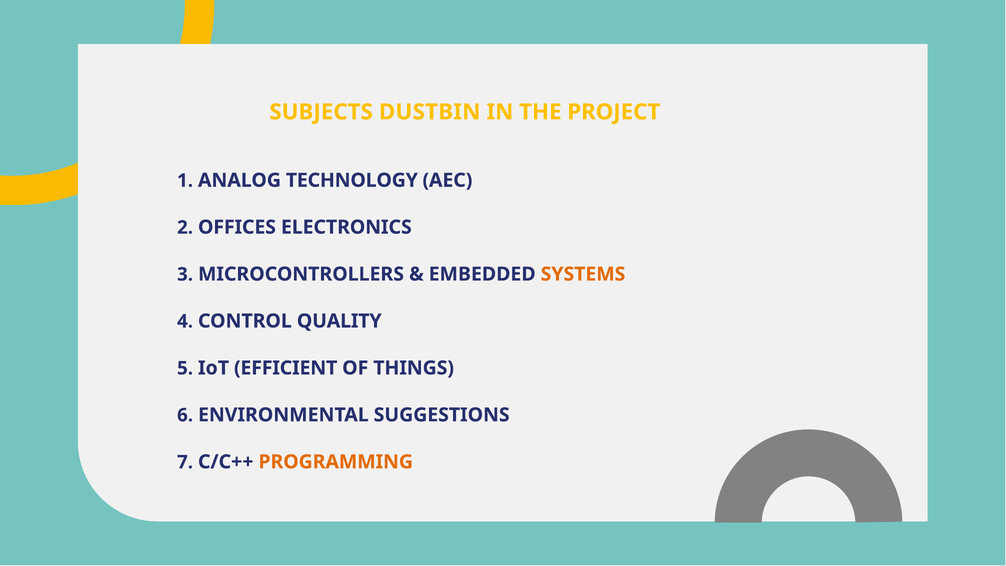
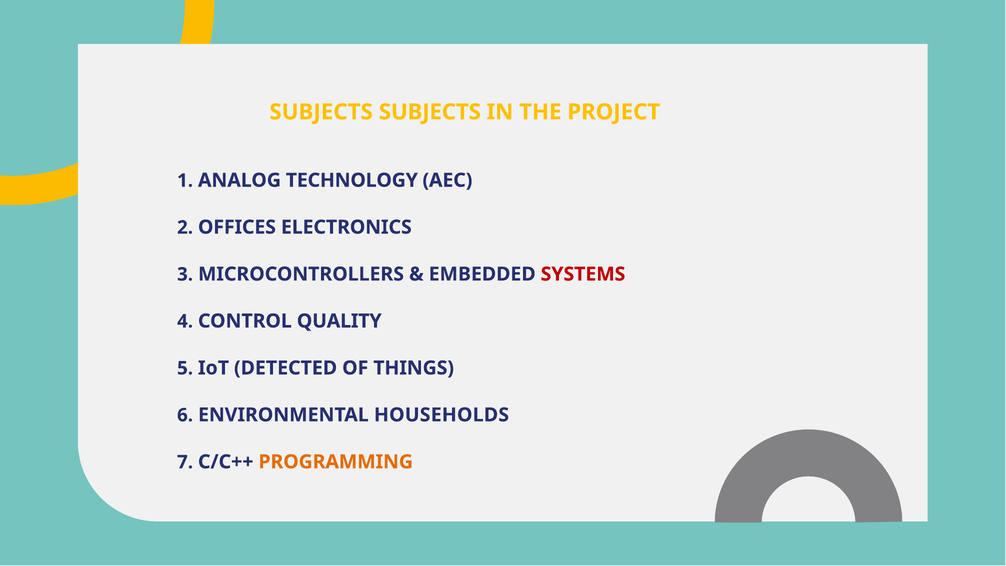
SUBJECTS DUSTBIN: DUSTBIN -> SUBJECTS (430, 112)
SYSTEMS colour: orange -> red (583, 274)
EFFICIENT: EFFICIENT -> DETECTED (286, 368)
SUGGESTIONS: SUGGESTIONS -> HOUSEHOLDS (442, 415)
